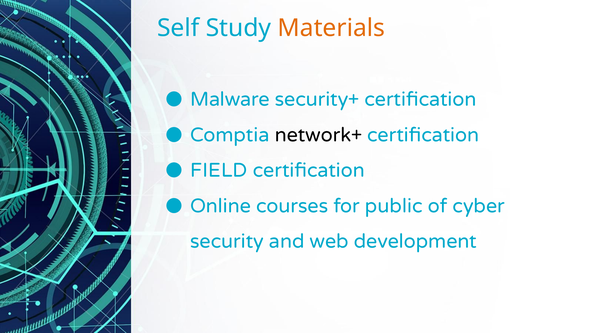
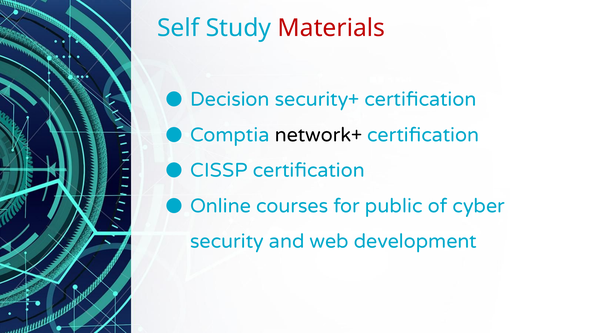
Materials colour: orange -> red (331, 28)
Malware: Malware -> Decision (230, 99)
FIELD: FIELD -> CISSP (219, 170)
